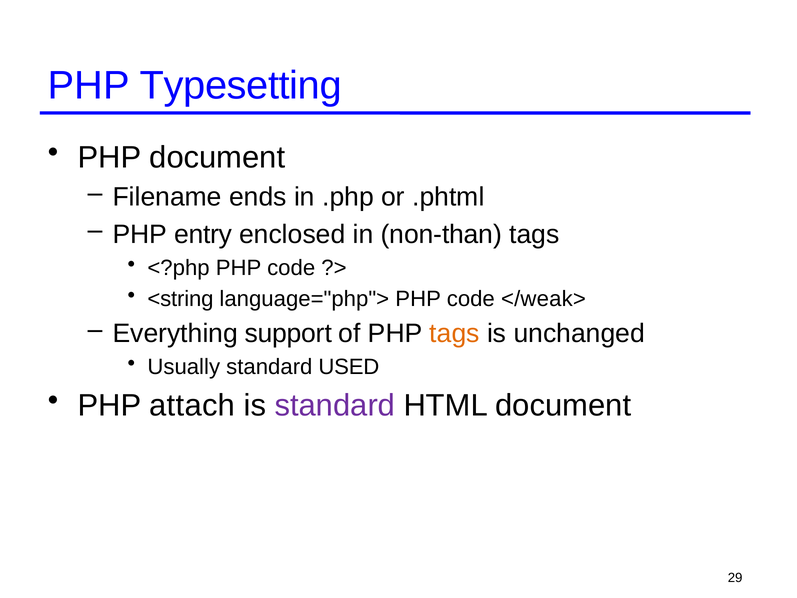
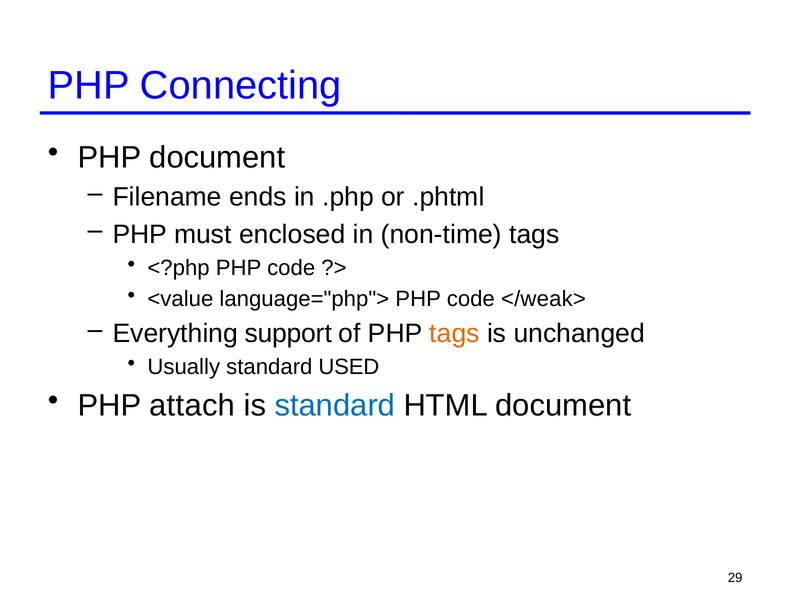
Typesetting: Typesetting -> Connecting (241, 86)
entry: entry -> must (203, 234)
non-than: non-than -> non-time (441, 234)
<string: <string -> <value (180, 299)
standard colour: purple -> blue (335, 406)
